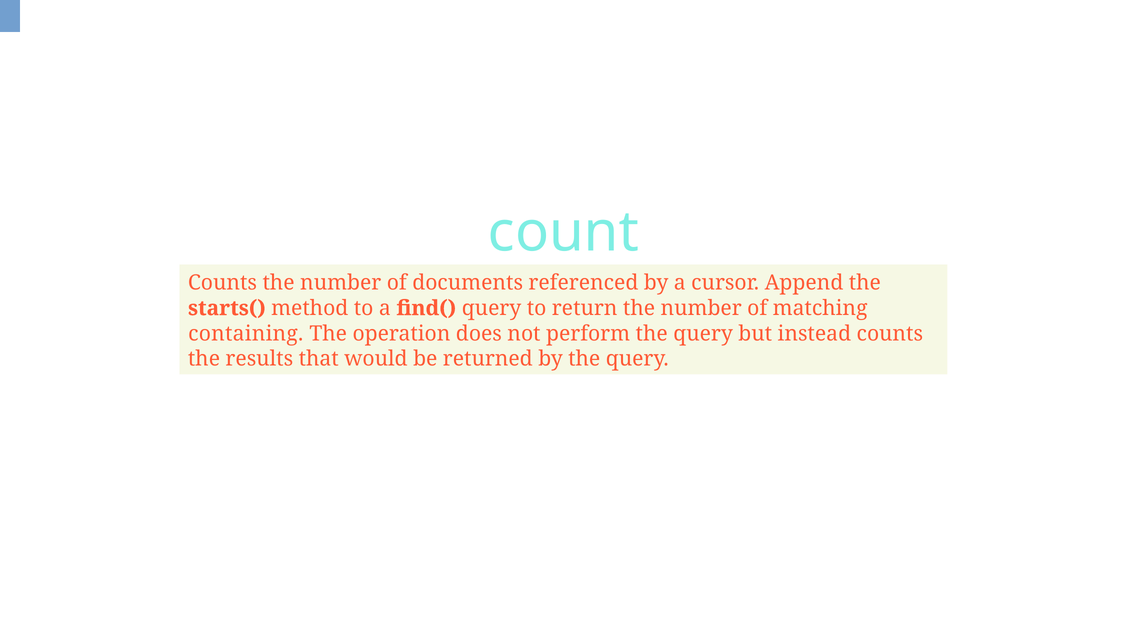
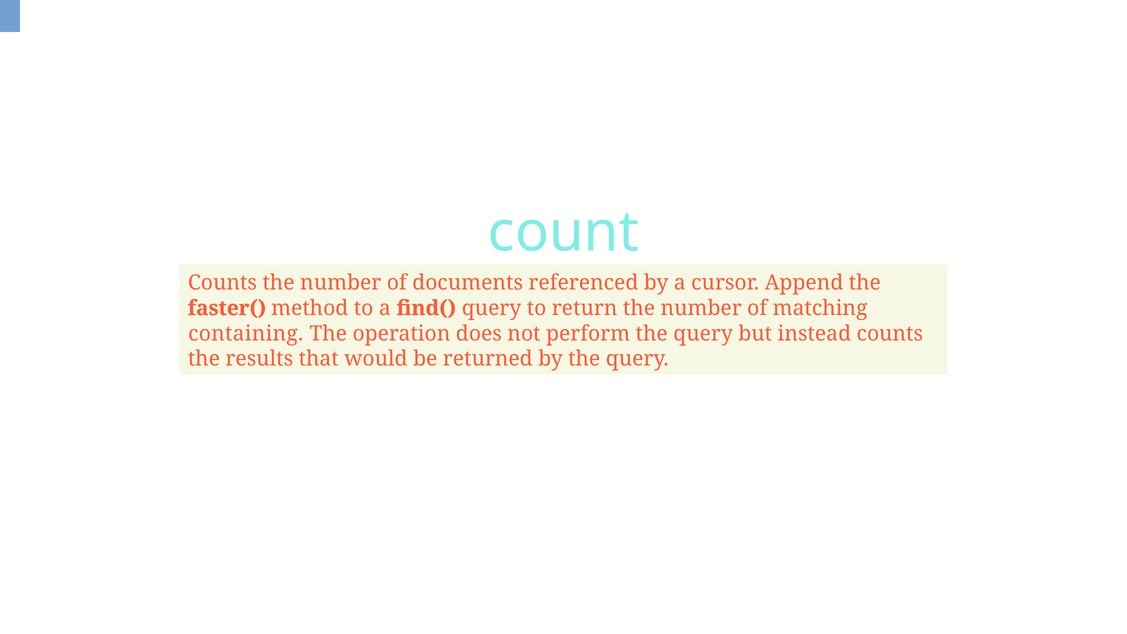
starts(: starts( -> faster( (227, 308)
